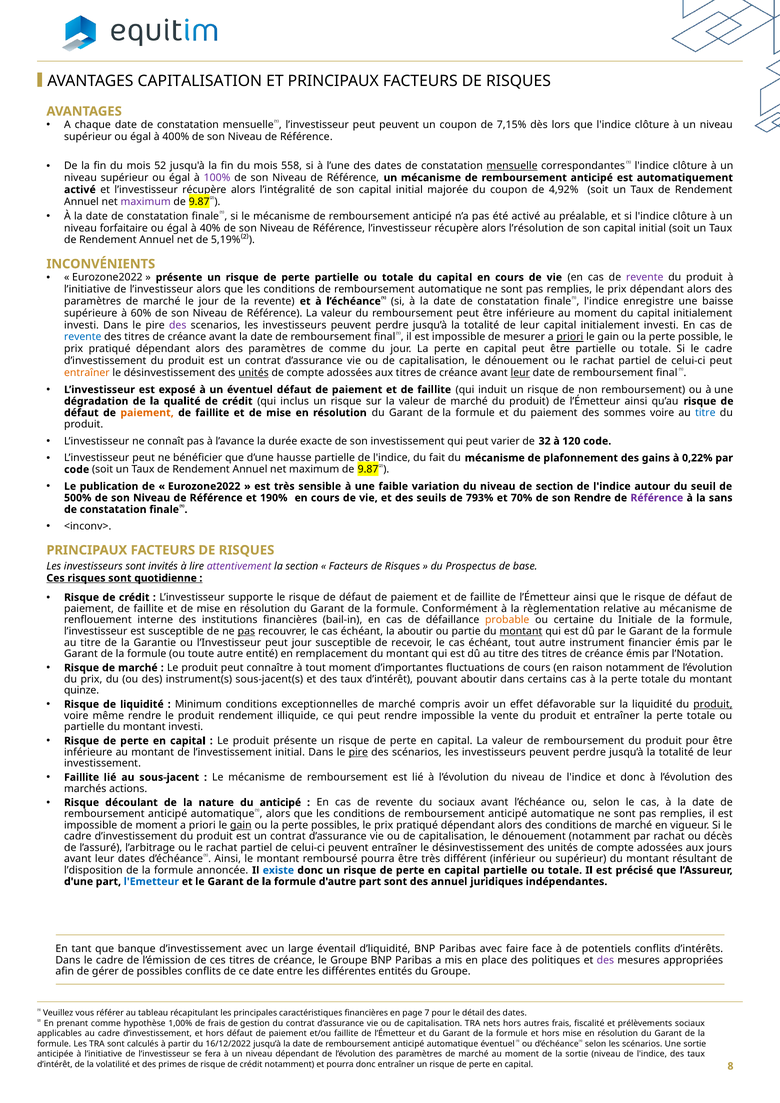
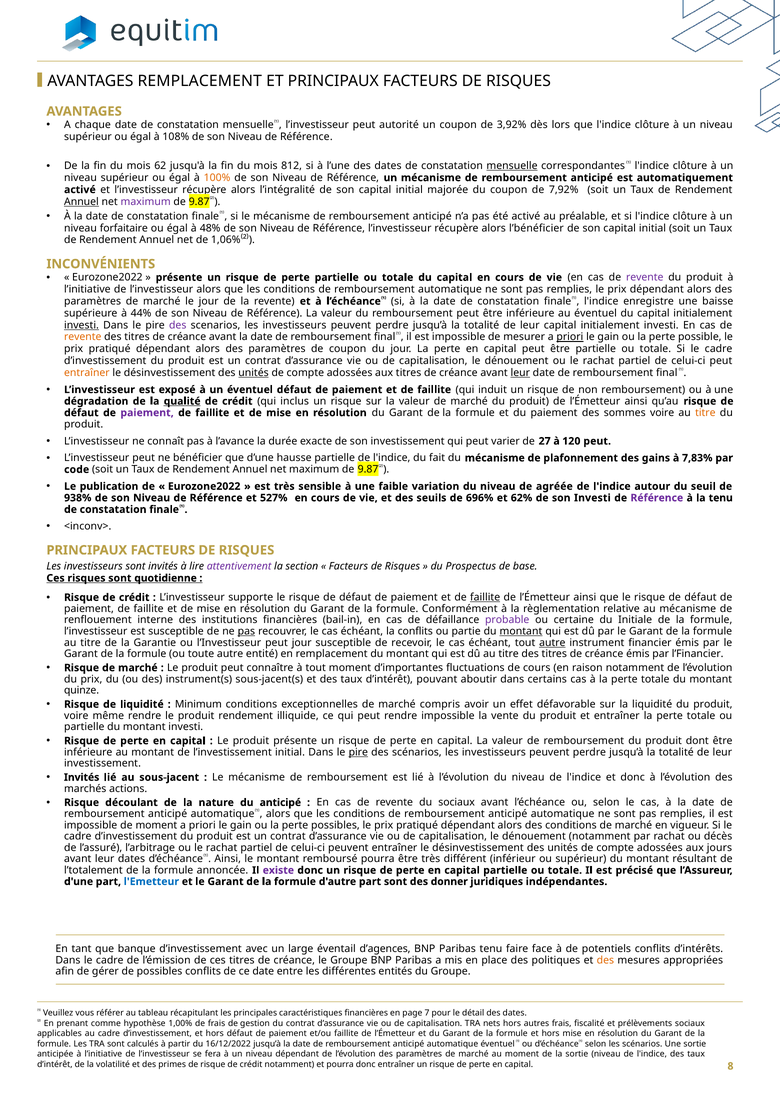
AVANTAGES CAPITALISATION: CAPITALISATION -> REMPLACEMENT (200, 81)
peut peuvent: peuvent -> autorité (399, 125)
7,15%: 7,15% -> 3,92% (512, 125)
400%: 400% -> 108% (176, 137)
52: 52 -> 62 (160, 166)
558: 558 -> 812 (292, 166)
100% colour: purple -> orange (217, 178)
4,92%: 4,92% -> 7,92% (564, 190)
Annuel underline: none -> present (81, 202)
40%: 40% -> 48% (210, 228)
l’résolution: l’résolution -> l’bénéficier (536, 228)
5,19%⁽²⁾: 5,19%⁽²⁾ -> 1,06%⁽²⁾ (233, 240)
60%: 60% -> 44% (141, 313)
inférieure au moment: moment -> éventuel (596, 313)
investi underline: none -> present (81, 325)
revente colour: blue -> orange (83, 337)
de comme: comme -> coupon (348, 349)
qualité underline: none -> present (182, 401)
paiement colour: orange -> purple (147, 413)
titre colour: blue -> orange (705, 413)
32: 32 -> 27 (545, 441)
120 code: code -> peut (597, 441)
0,22%: 0,22% -> 7,83% (697, 458)
de section: section -> agréée (554, 486)
500%: 500% -> 938% (78, 498)
190%: 190% -> 527% (274, 498)
793%: 793% -> 696% (480, 498)
70%: 70% -> 62% (522, 498)
son Rendre: Rendre -> Investi (592, 498)
la sans: sans -> tenu (721, 498)
faillite underline: none -> present (485, 598)
probable colour: orange -> purple (507, 620)
la aboutir: aboutir -> conflits (415, 631)
autre underline: none -> present (552, 643)
l’Notation: l’Notation -> l’Financier (698, 654)
produit underline: present -> none (713, 704)
produit pour: pour -> dont (697, 741)
Faillite: Faillite -> Invités (82, 777)
gain underline: present -> none (241, 825)
l’disposition: l’disposition -> l’totalement (93, 870)
existe colour: blue -> purple (278, 870)
des annuel: annuel -> donner (449, 882)
d’liquidité: d’liquidité -> d’agences (385, 949)
Paribas avec: avec -> tenu (491, 949)
des colour: purple -> orange (605, 960)
